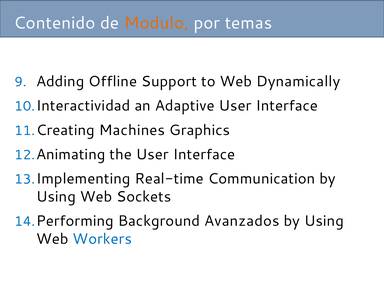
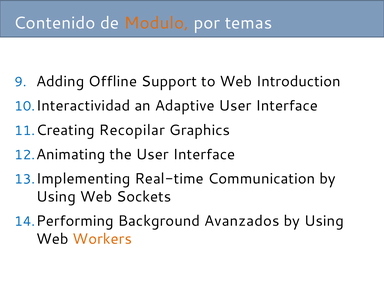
Dynamically: Dynamically -> Introduction (298, 81)
Machines: Machines -> Recopilar (132, 130)
Workers colour: blue -> orange (102, 239)
